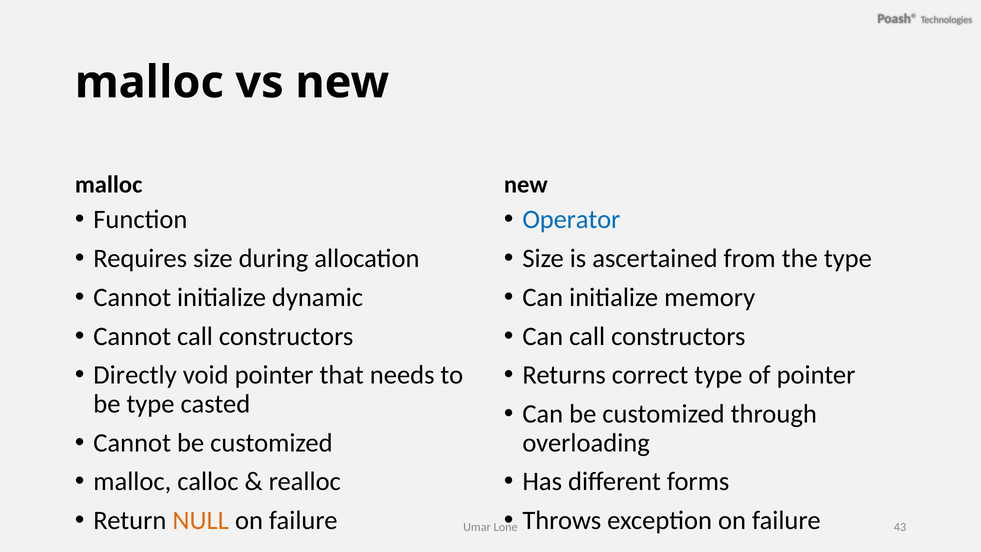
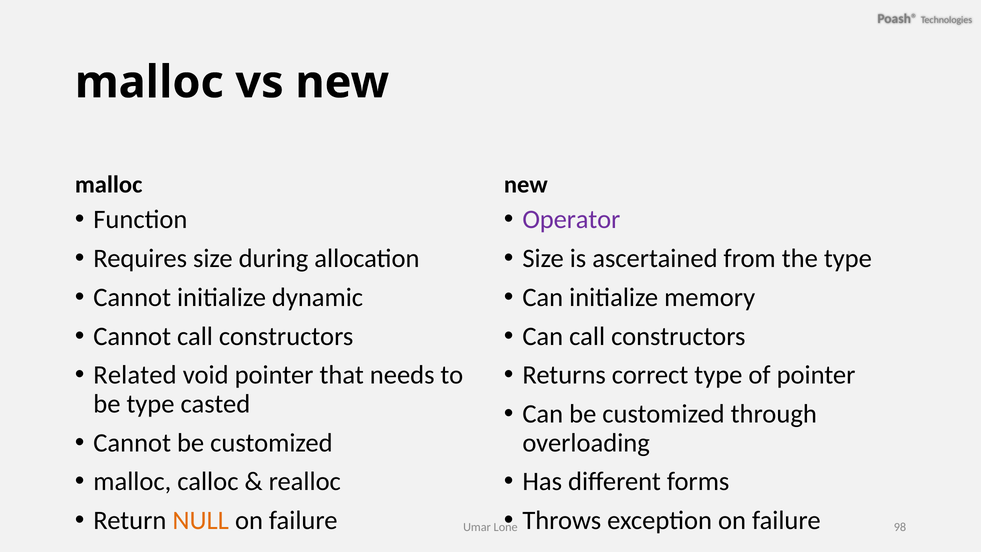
Operator colour: blue -> purple (571, 219)
Directly: Directly -> Related (135, 375)
43: 43 -> 98 (900, 527)
